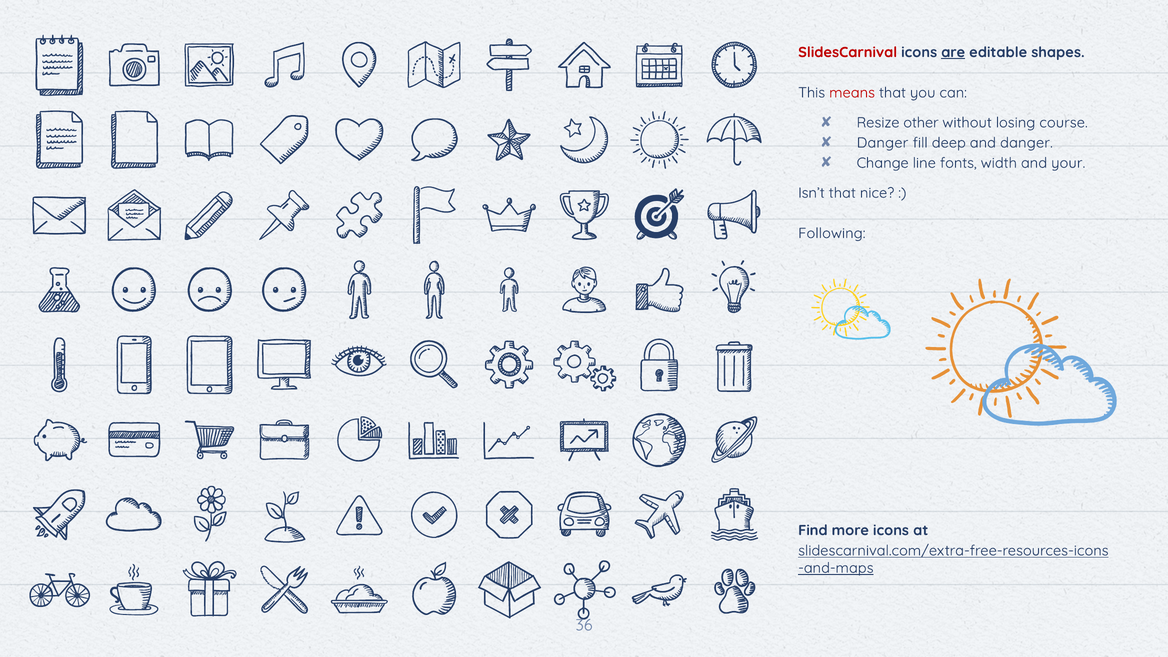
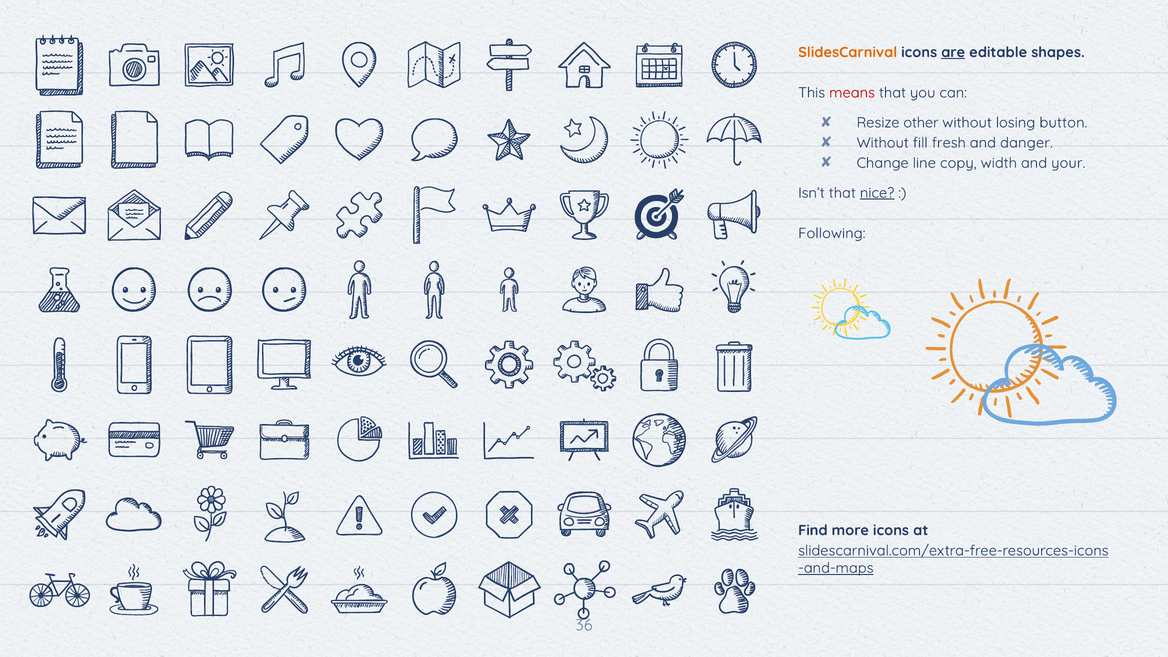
SlidesCarnival colour: red -> orange (848, 52)
course: course -> button (1063, 123)
Danger: Danger -> Without (883, 143)
deep: deep -> fresh (949, 143)
fonts: fonts -> copy (958, 163)
nice underline: none -> present (877, 193)
